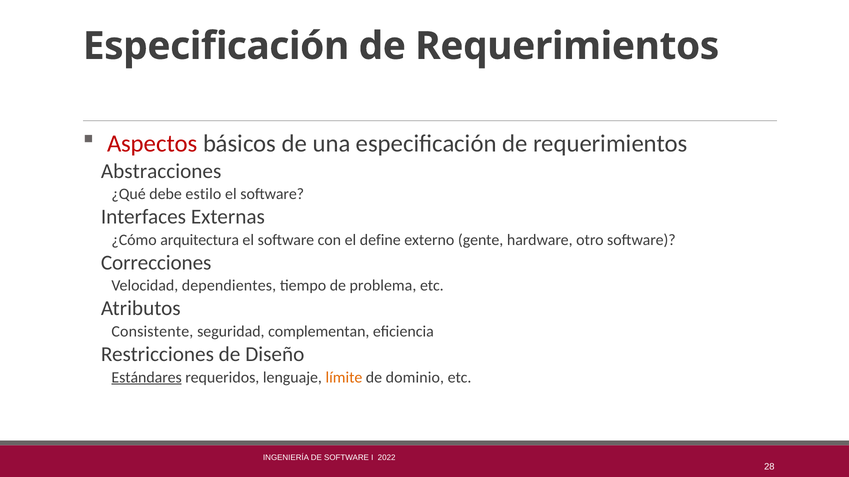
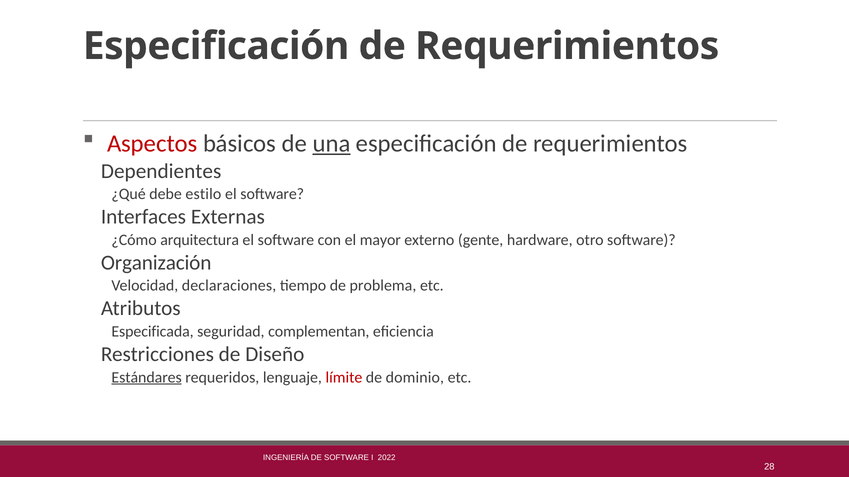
una underline: none -> present (332, 144)
Abstracciones: Abstracciones -> Dependientes (161, 171)
define: define -> mayor (380, 240)
Correcciones: Correcciones -> Organización (156, 263)
dependientes: dependientes -> declaraciones (229, 286)
Consistente: Consistente -> Especificada (153, 332)
límite colour: orange -> red (344, 378)
